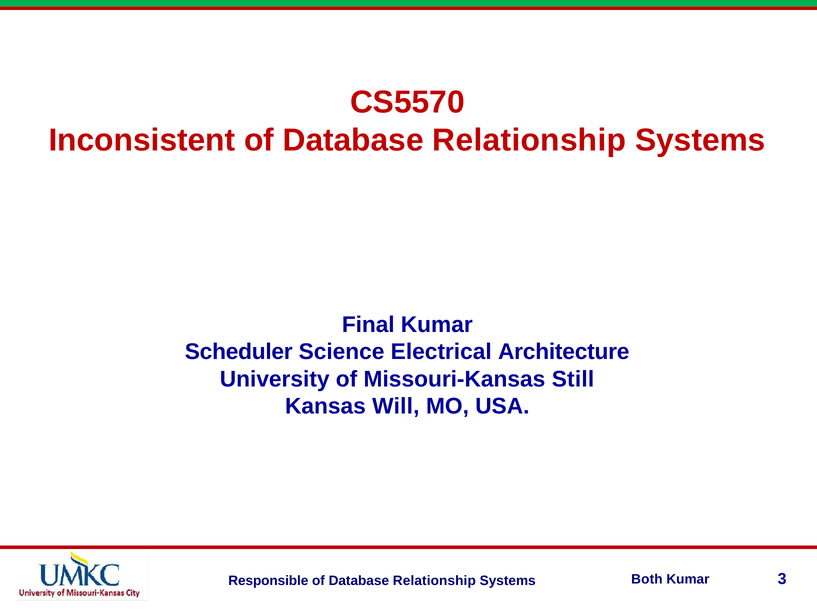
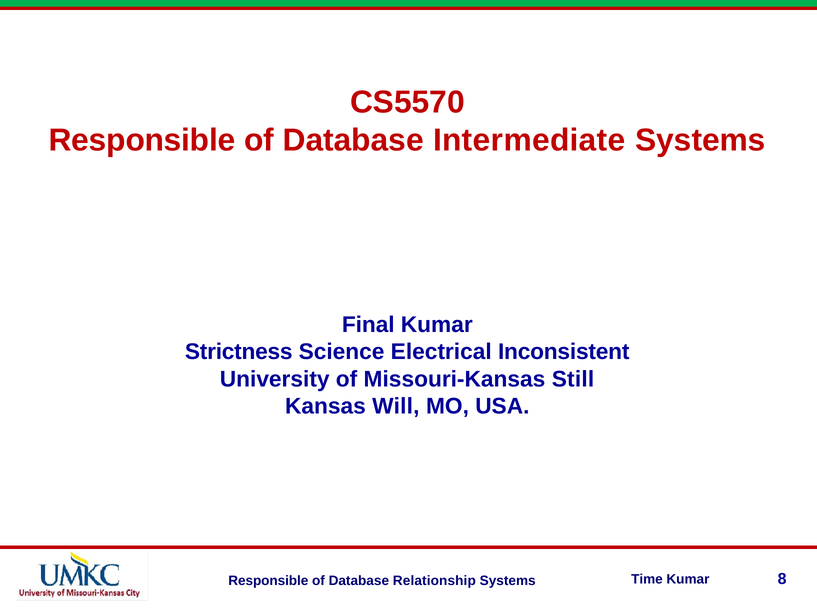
Inconsistent: Inconsistent -> Responsible (142, 140)
Relationship: Relationship -> Intermediate (529, 140)
Scheduler: Scheduler -> Strictness (239, 352)
Architecture: Architecture -> Inconsistent (564, 352)
Both: Both -> Time (647, 580)
3: 3 -> 8 (782, 580)
